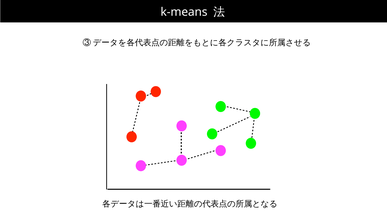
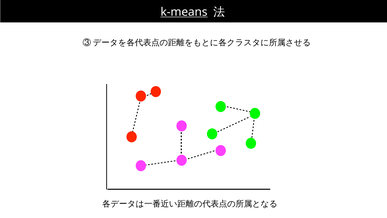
k-means underline: none -> present (184, 12)
